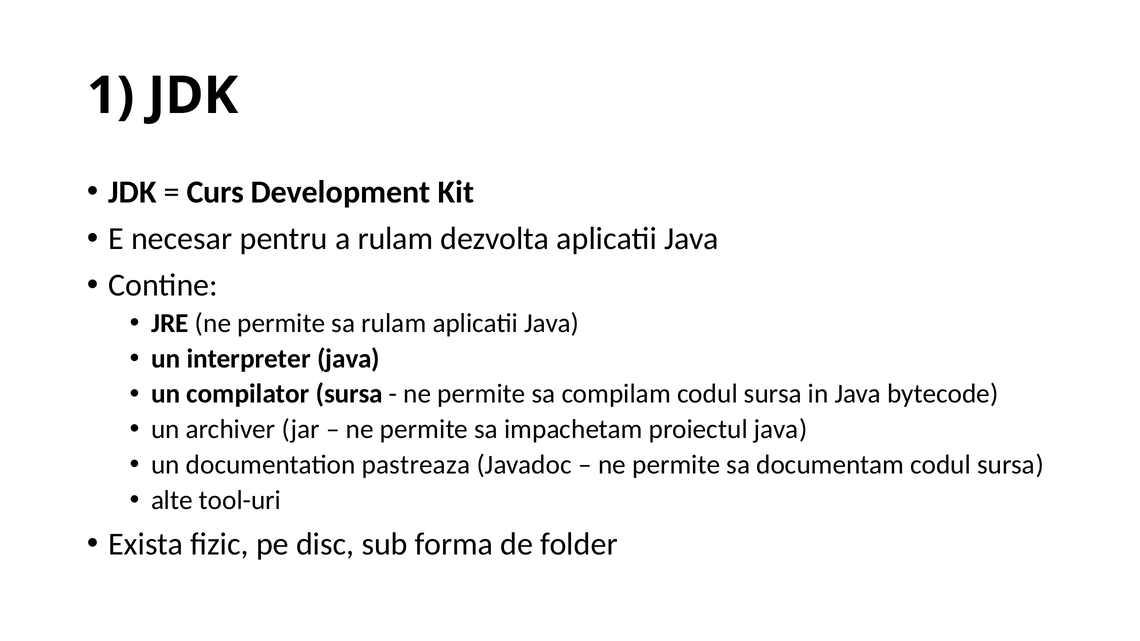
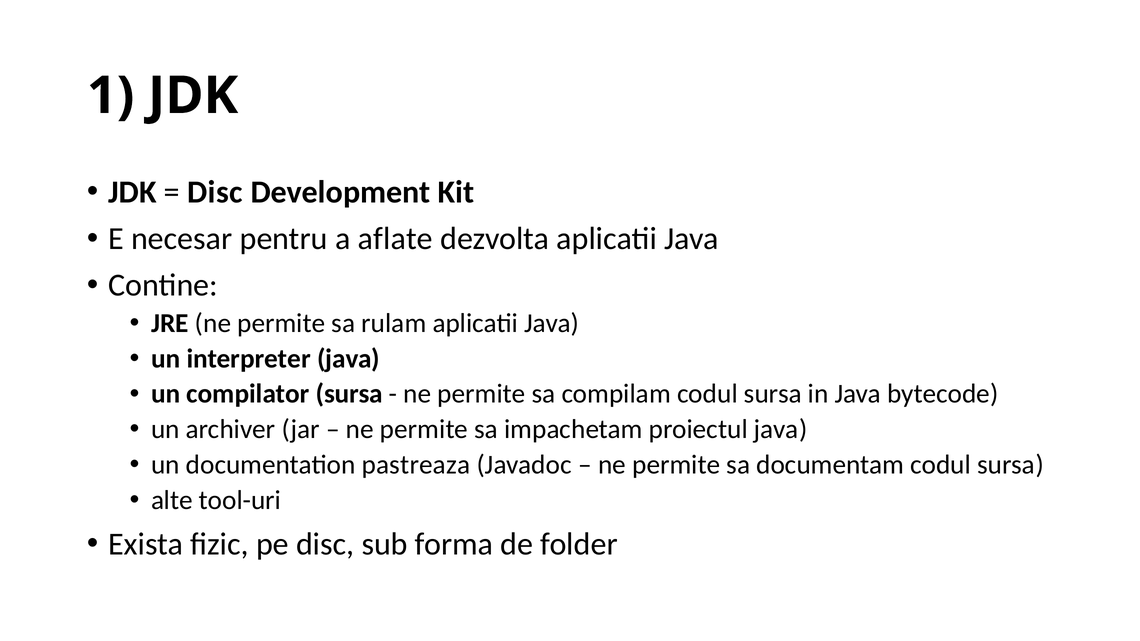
Curs: Curs -> Disc (215, 192)
a rulam: rulam -> aflate (395, 239)
